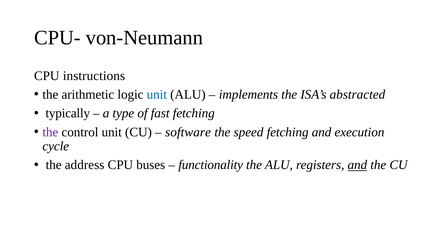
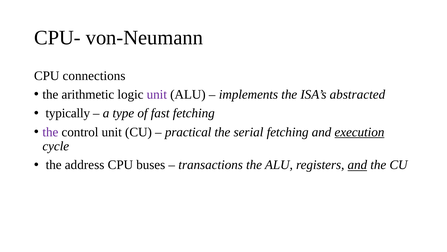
instructions: instructions -> connections (94, 76)
unit colour: blue -> purple (157, 94)
software: software -> practical (188, 132)
speed: speed -> serial (248, 132)
execution underline: none -> present (359, 132)
functionality: functionality -> transactions (211, 165)
